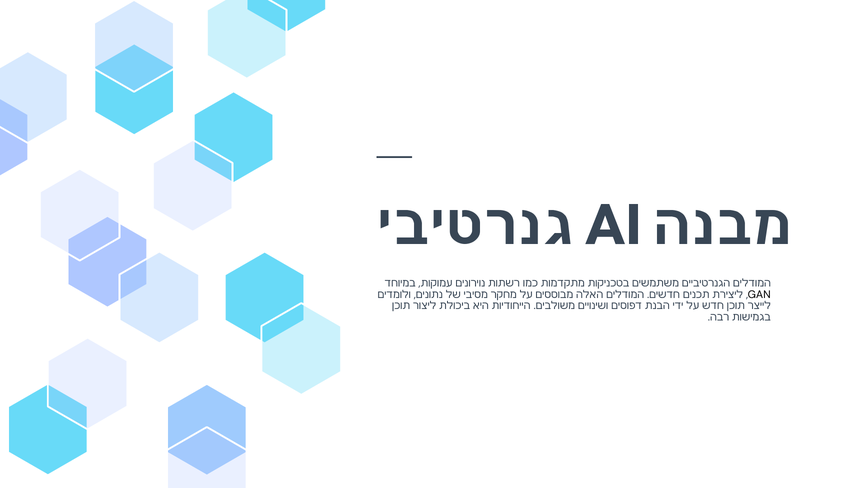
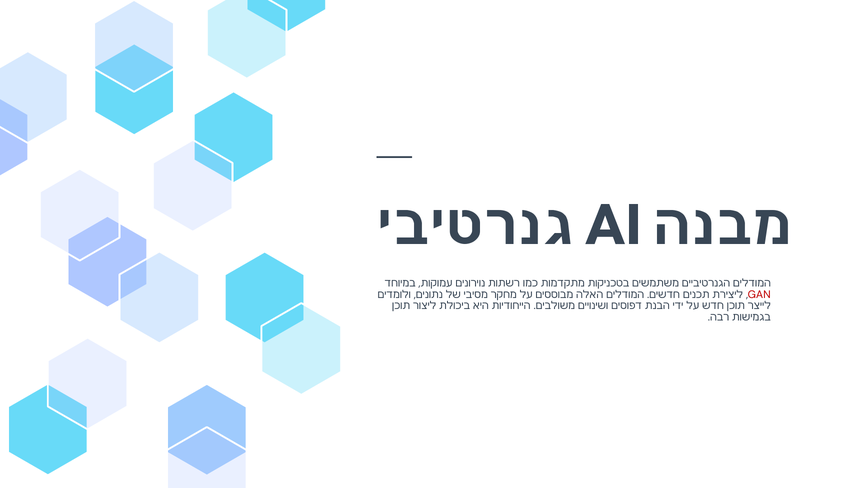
GAN colour: black -> red (759, 295)
